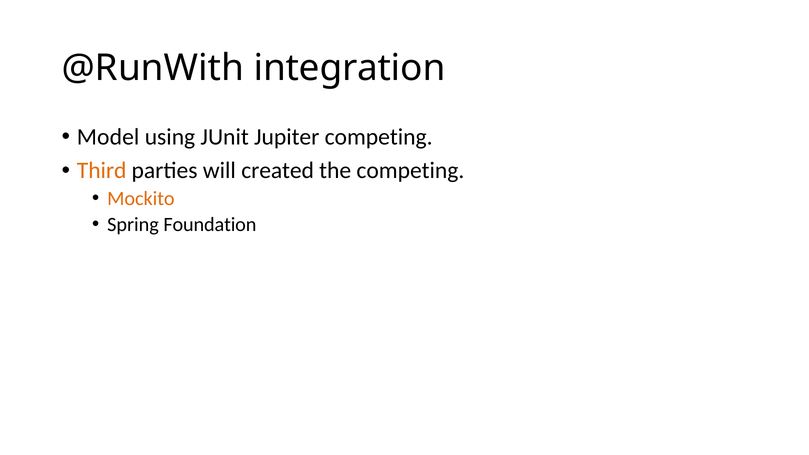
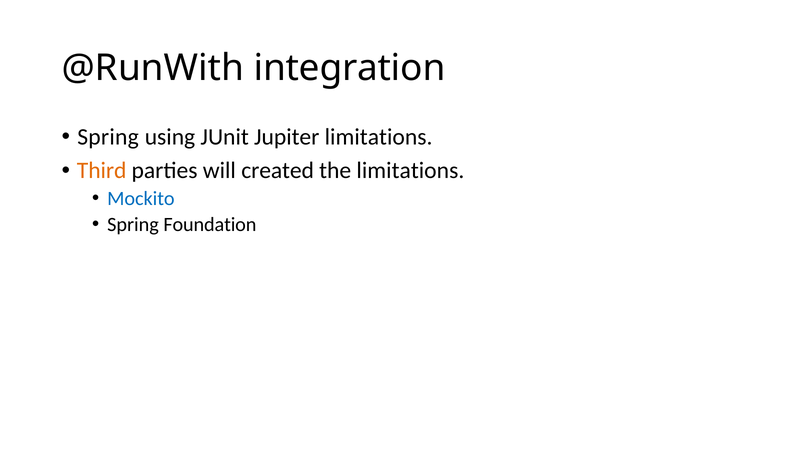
Model: Model -> Spring (108, 137)
Jupiter competing: competing -> limitations (379, 137)
the competing: competing -> limitations (410, 171)
Mockito colour: orange -> blue (141, 199)
